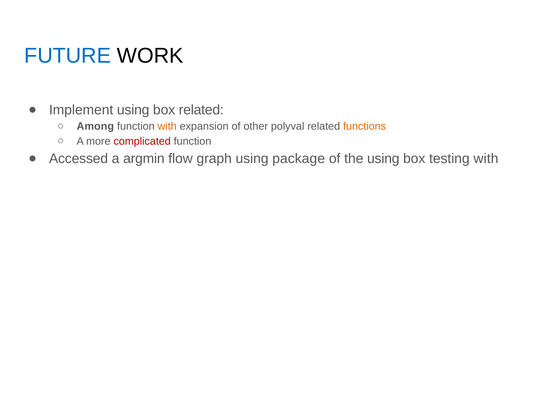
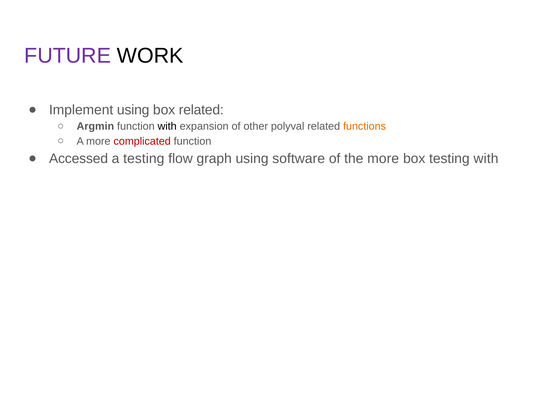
FUTURE colour: blue -> purple (68, 56)
Among: Among -> Argmin (95, 126)
with colour: orange -> black (167, 126)
a argmin: argmin -> testing (144, 158)
package: package -> software (299, 158)
the using: using -> more (383, 158)
